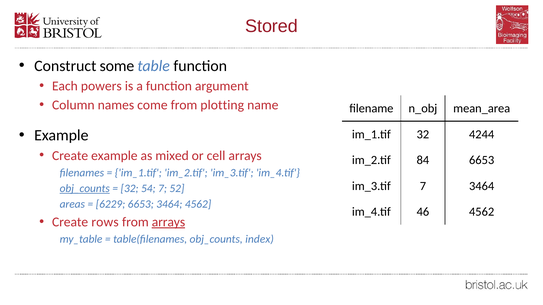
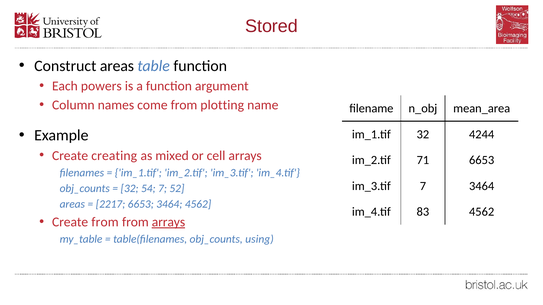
Construct some: some -> areas (117, 66)
Create example: example -> creating (114, 156)
84: 84 -> 71 (423, 160)
obj_counts underline: present -> none (85, 189)
6229: 6229 -> 2217 (110, 205)
46: 46 -> 83 (423, 212)
Create rows: rows -> from (105, 222)
index: index -> using (260, 239)
